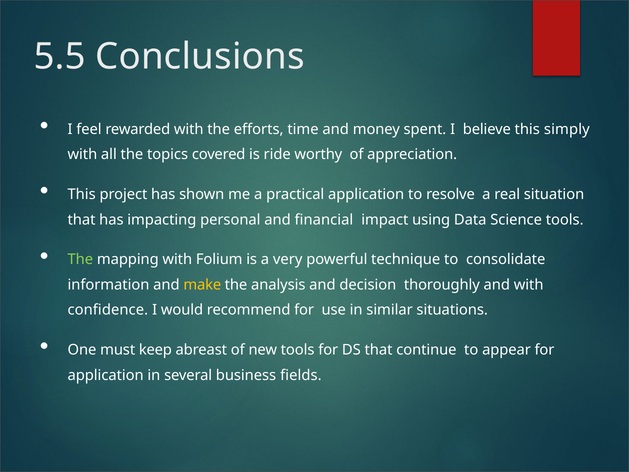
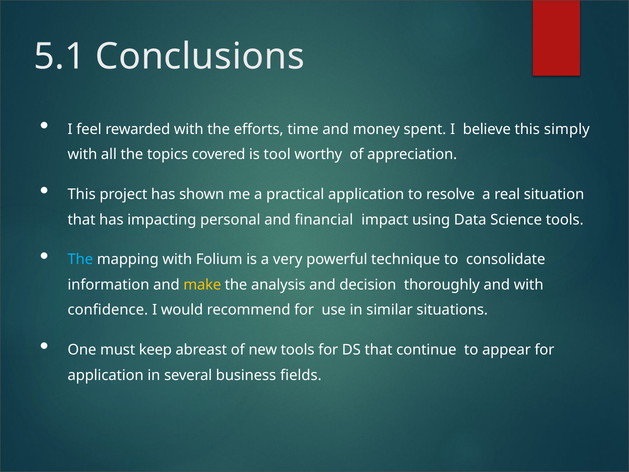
5.5: 5.5 -> 5.1 (60, 56)
ride: ride -> tool (277, 154)
The colour: light green -> light blue (80, 259)
